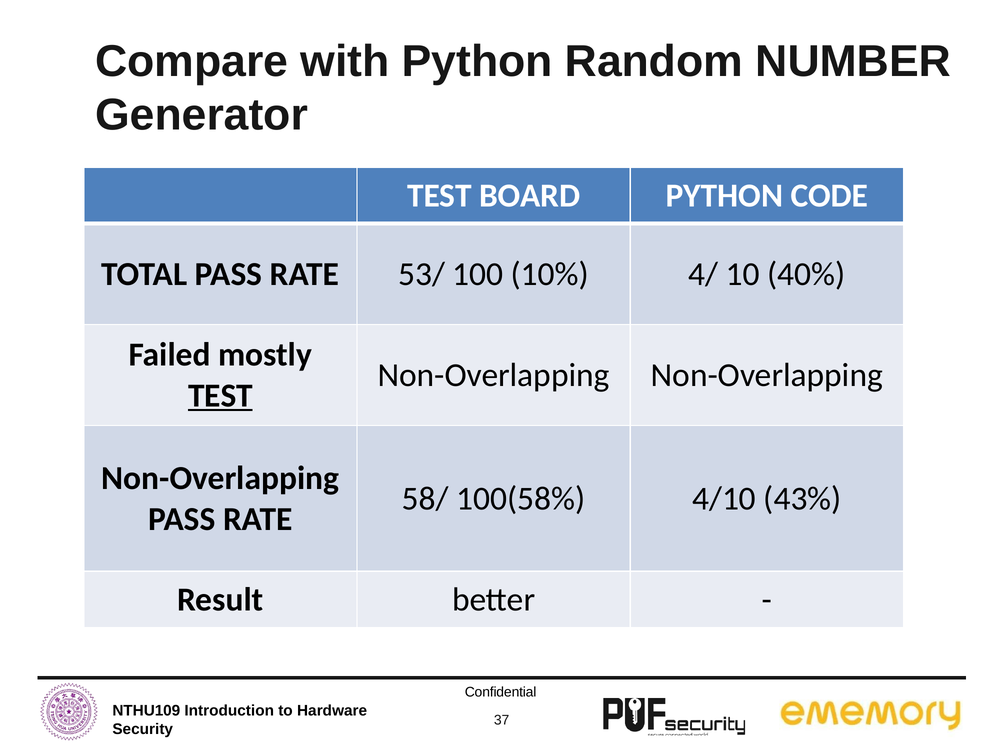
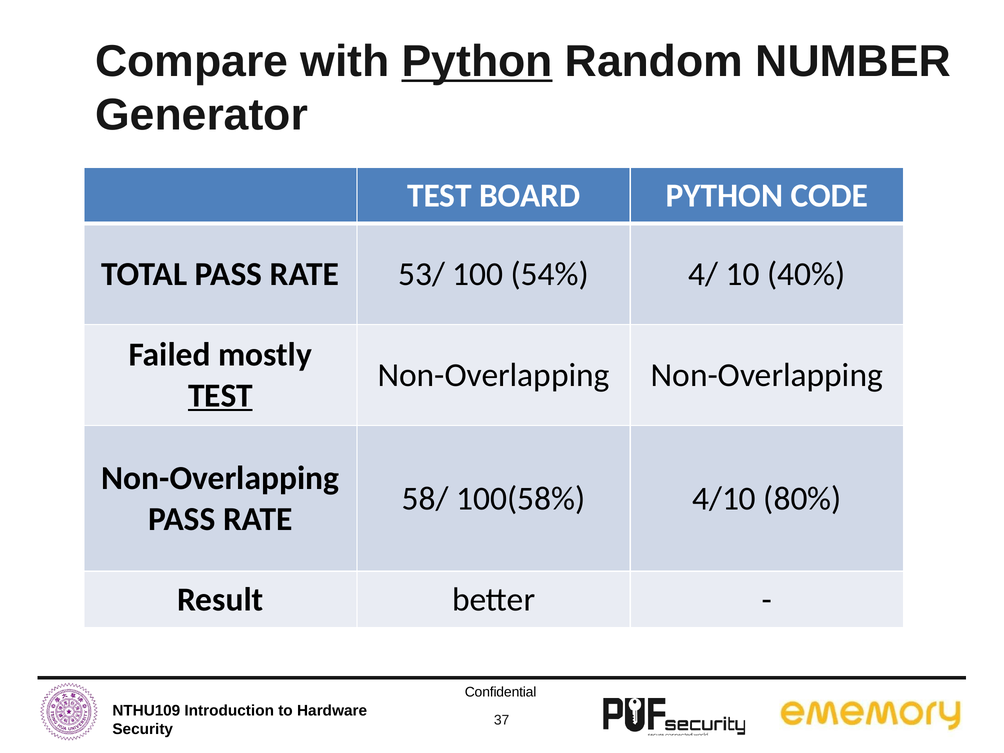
Python underline: none -> present (477, 61)
10%: 10% -> 54% (550, 274)
43%: 43% -> 80% (802, 499)
